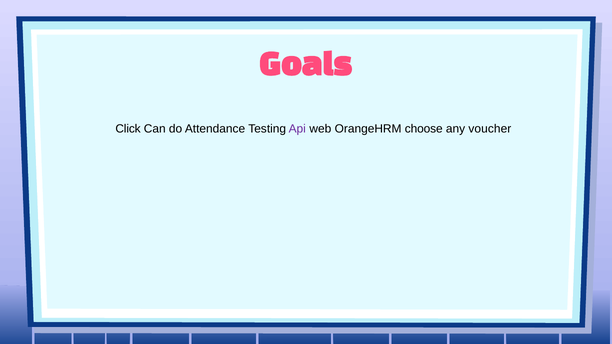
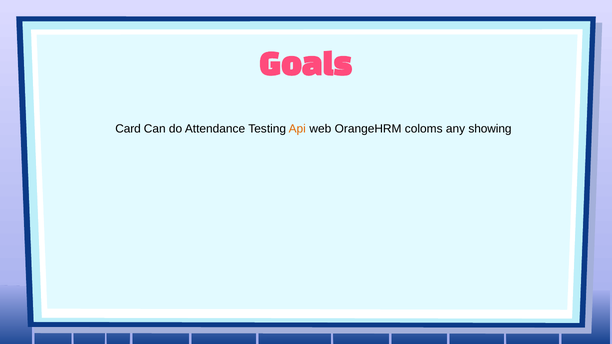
Click: Click -> Card (128, 129)
Api colour: purple -> orange (297, 129)
choose: choose -> coloms (424, 129)
voucher: voucher -> showing (490, 129)
